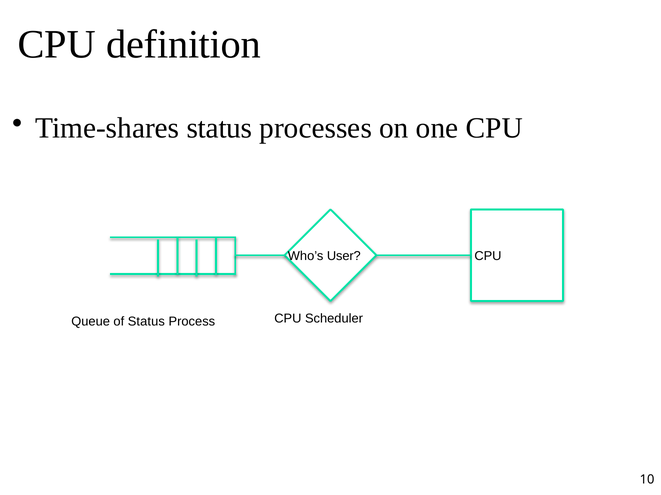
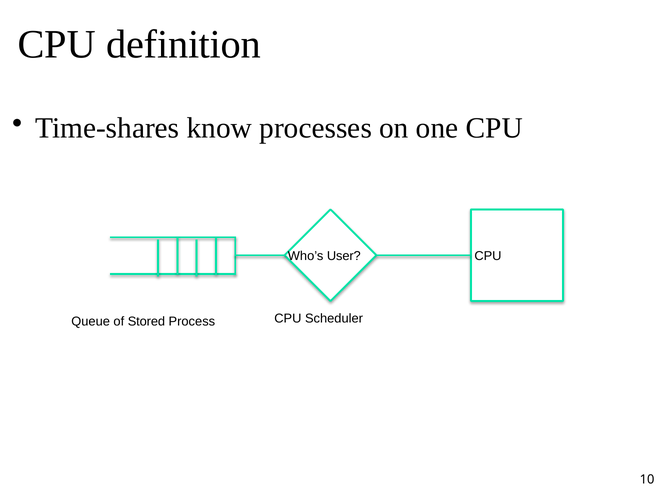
Time-shares status: status -> know (219, 128)
of Status: Status -> Stored (146, 322)
